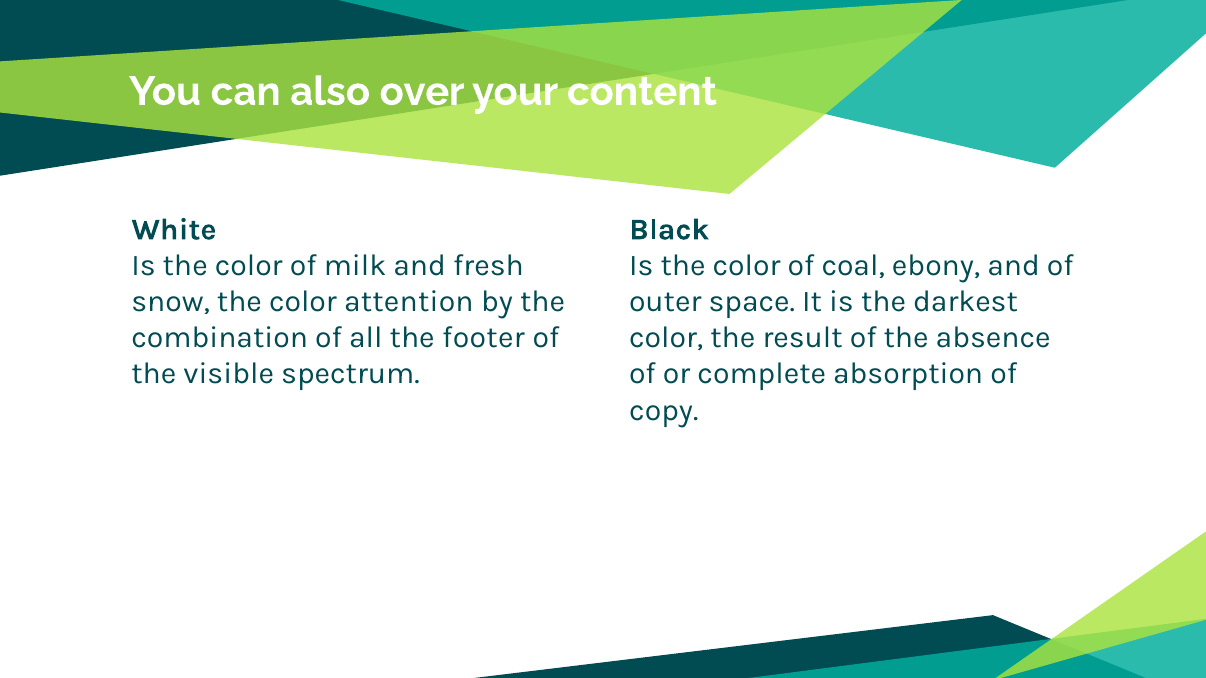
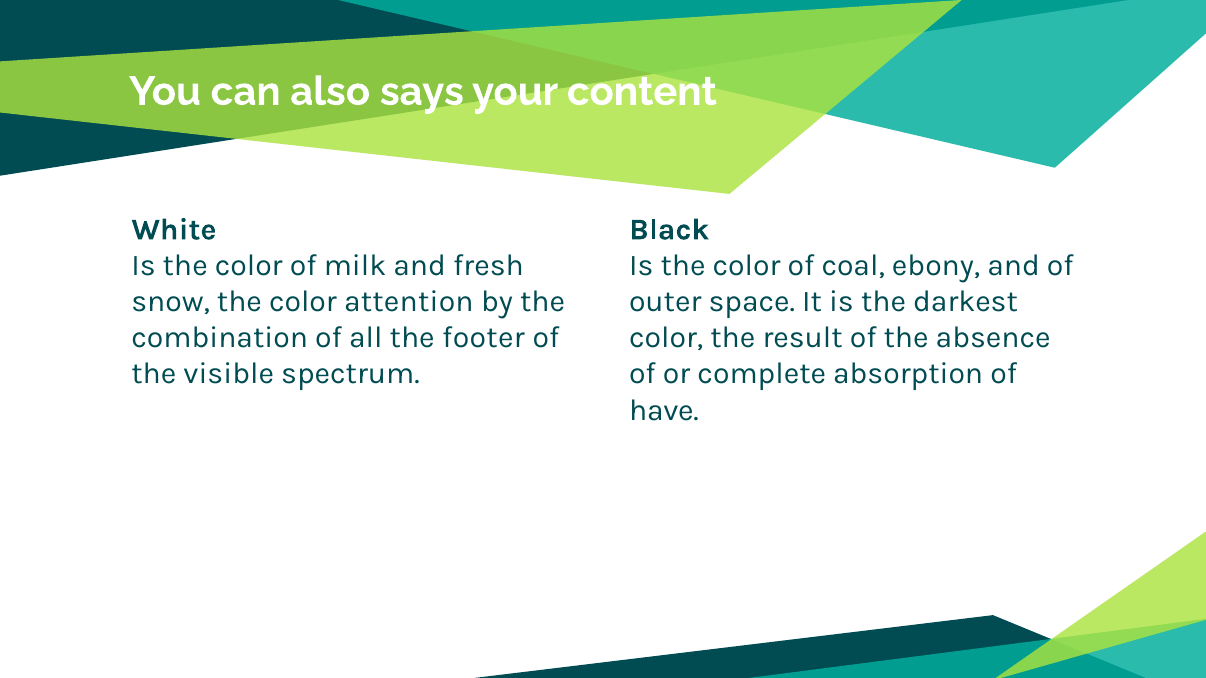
over: over -> says (422, 92)
copy: copy -> have (664, 410)
